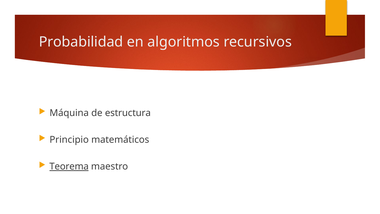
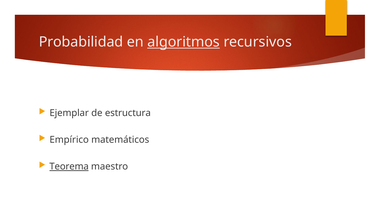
algoritmos underline: none -> present (184, 42)
Máquina: Máquina -> Ejemplar (69, 113)
Principio: Principio -> Empírico (69, 140)
